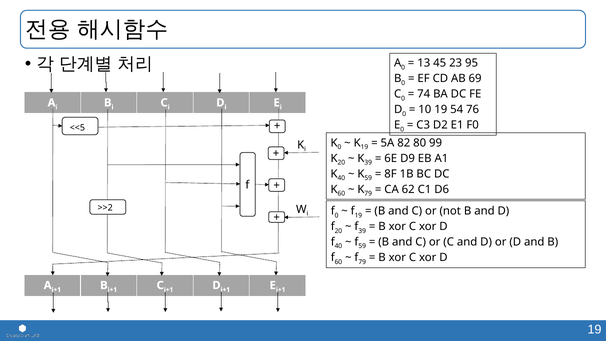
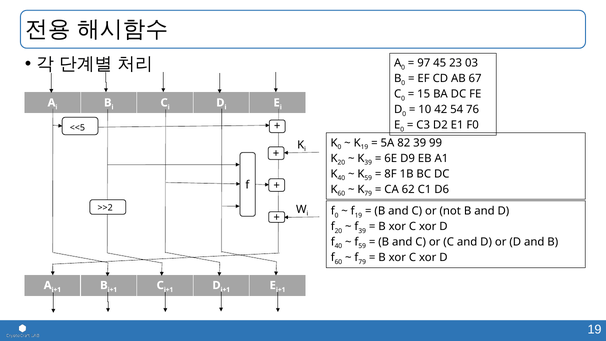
13: 13 -> 97 (424, 63)
95: 95 -> 03 (472, 63)
69: 69 -> 67 (475, 79)
74: 74 -> 15 (424, 94)
10 19: 19 -> 42 (441, 110)
82 80: 80 -> 39 (420, 143)
